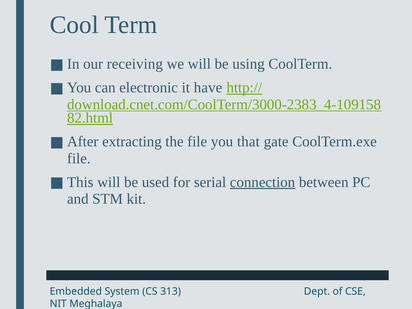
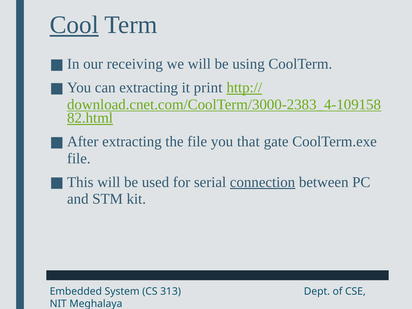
Cool underline: none -> present (74, 25)
can electronic: electronic -> extracting (149, 88)
have: have -> print (208, 88)
